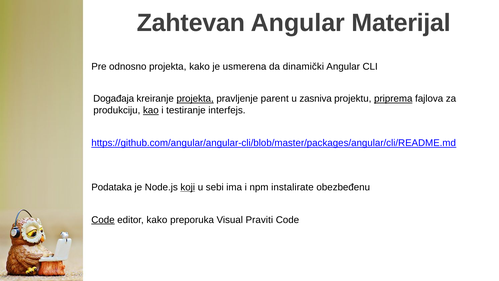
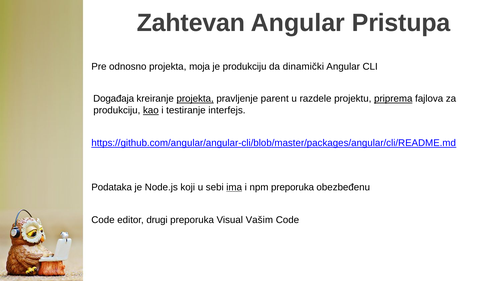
Materijal: Materijal -> Pristupa (401, 23)
projekta kako: kako -> moja (200, 66)
je usmerena: usmerena -> produkciju (245, 66)
zasniva: zasniva -> razdele (316, 99)
koji underline: present -> none (188, 187)
ima underline: none -> present (234, 187)
npm instalirate: instalirate -> preporuka (293, 187)
Code underline: present -> none (103, 220)
editor kako: kako -> drugi (157, 220)
Praviti: Praviti -> Vašim (259, 220)
